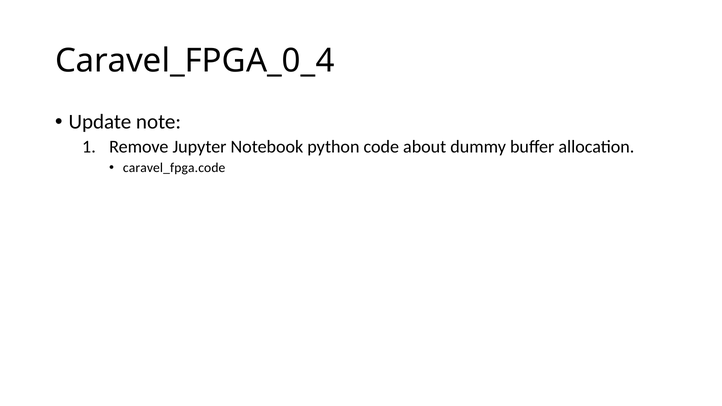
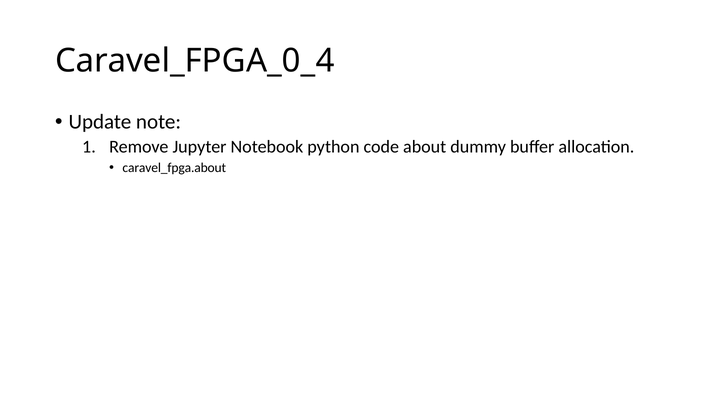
caravel_fpga.code: caravel_fpga.code -> caravel_fpga.about (174, 168)
